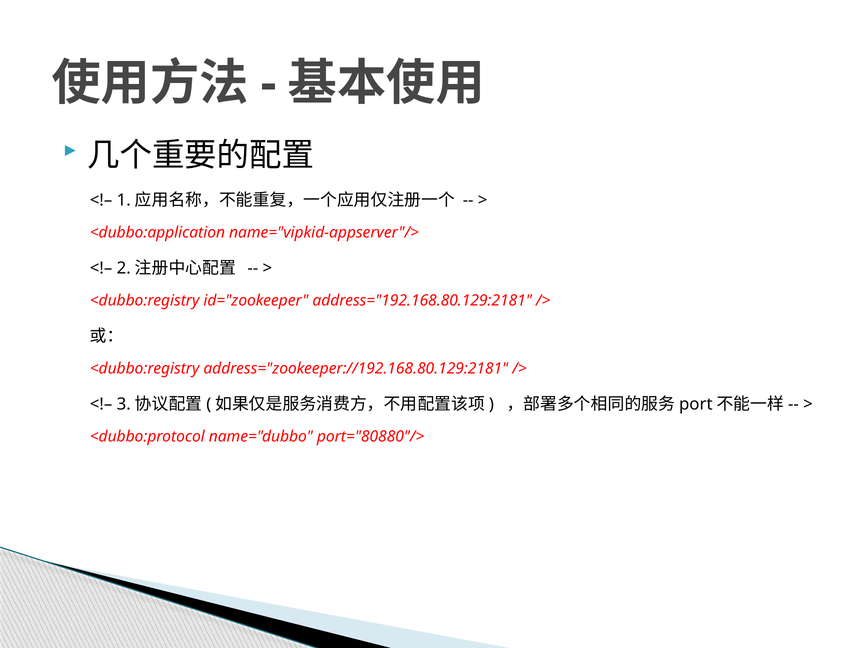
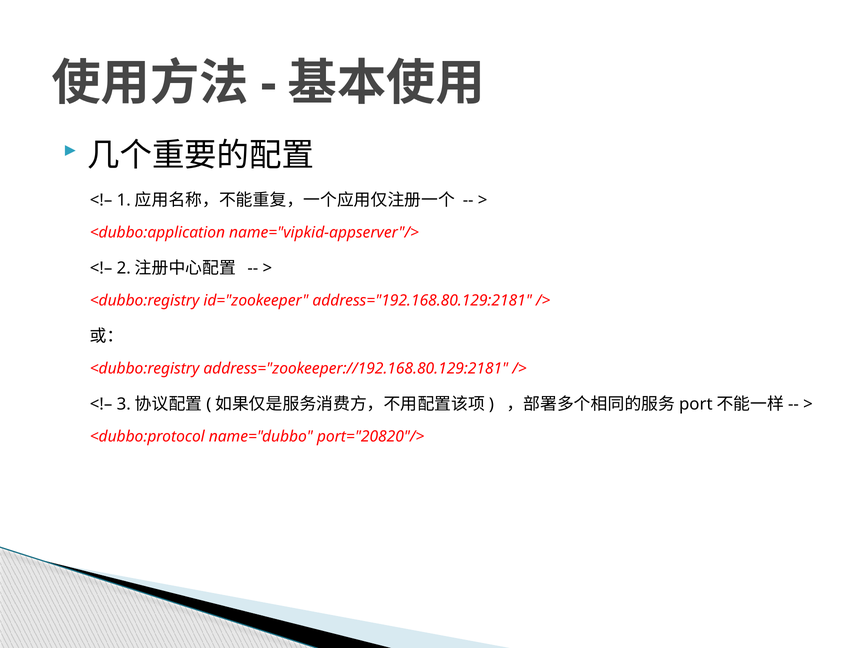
port="80880"/>: port="80880"/> -> port="20820"/> (371, 437)
